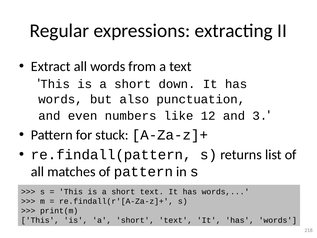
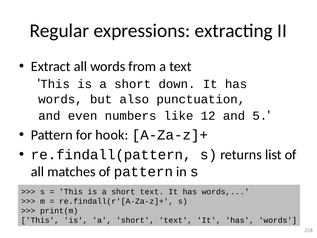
3: 3 -> 5 (260, 116)
stuck: stuck -> hook (112, 135)
